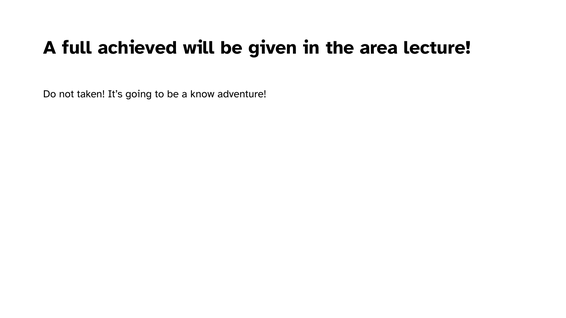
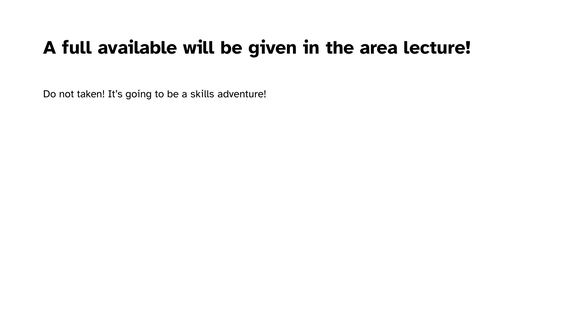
achieved: achieved -> available (137, 48)
know: know -> skills (202, 94)
